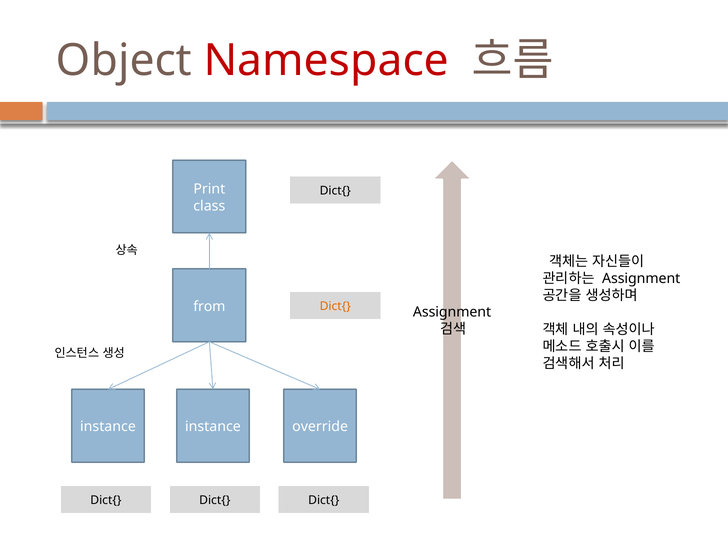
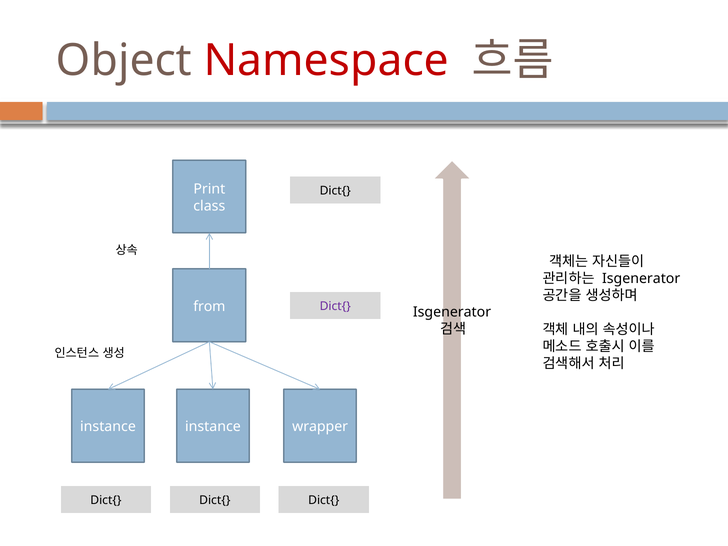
Assignment: Assignment -> Isgenerator (641, 279)
Dict{ colour: orange -> purple (335, 306)
Assignment: Assignment -> Isgenerator (452, 312)
override: override -> wrapper (320, 427)
